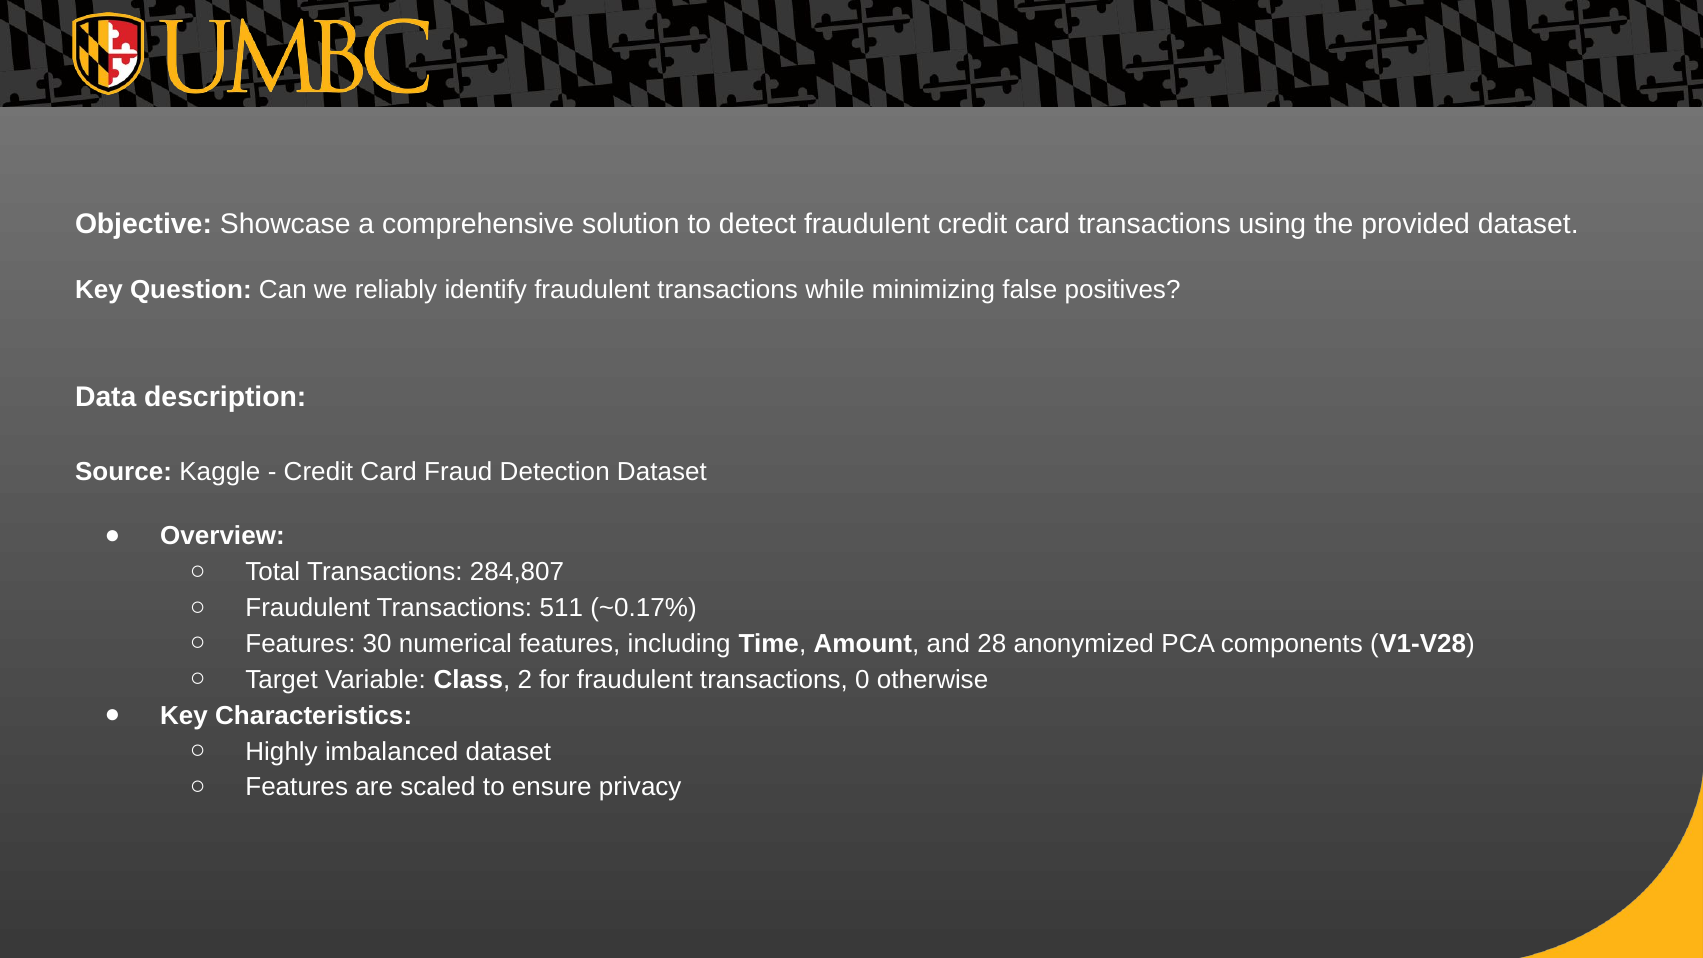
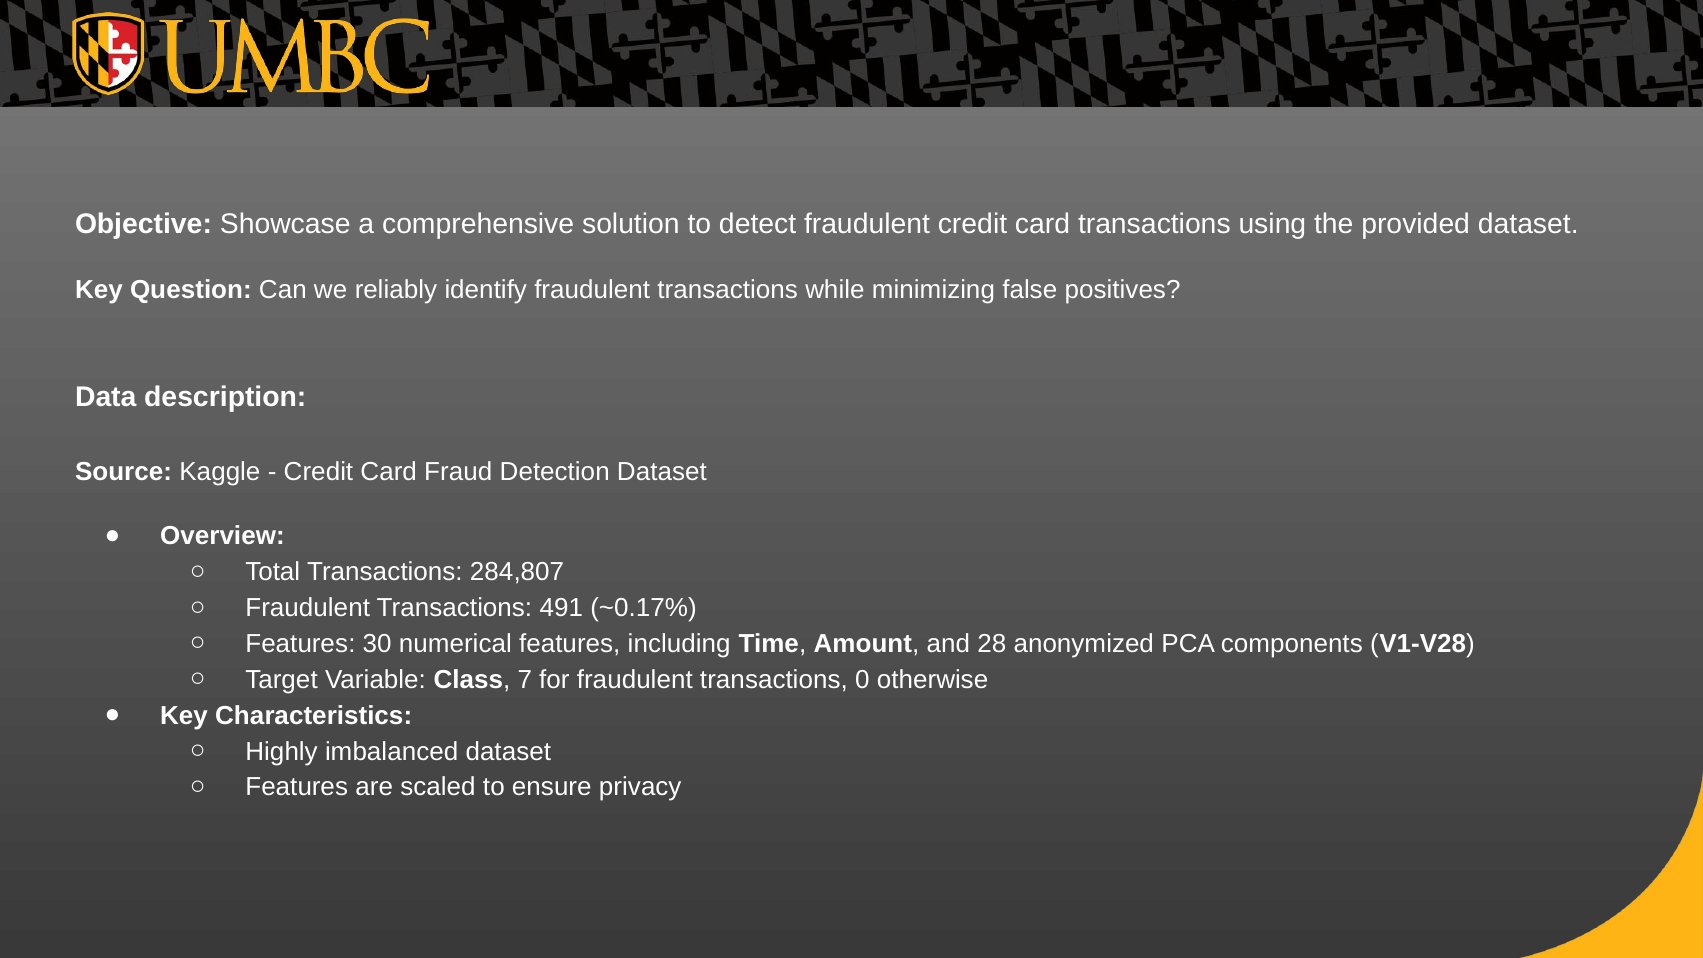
511: 511 -> 491 (561, 608)
2: 2 -> 7 (525, 680)
